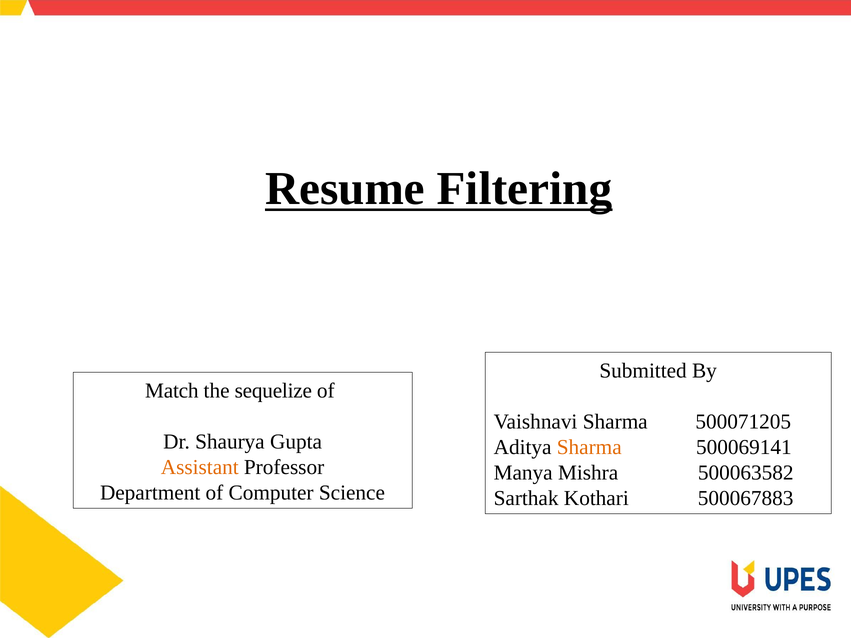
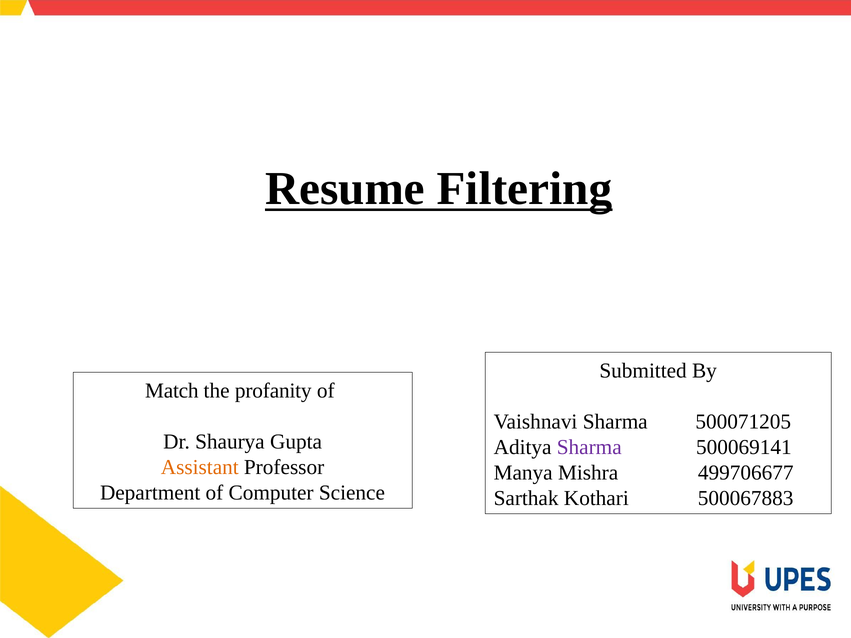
sequelize: sequelize -> profanity (273, 391)
Sharma colour: orange -> purple (589, 447)
500063582: 500063582 -> 499706677 (746, 473)
